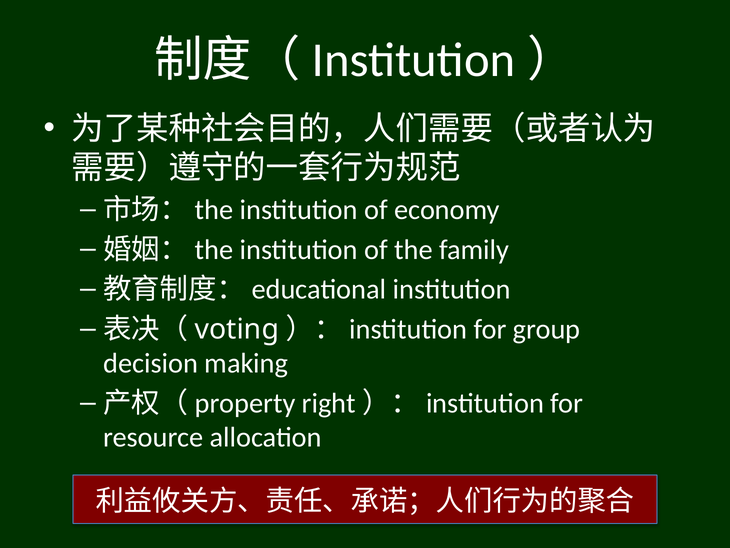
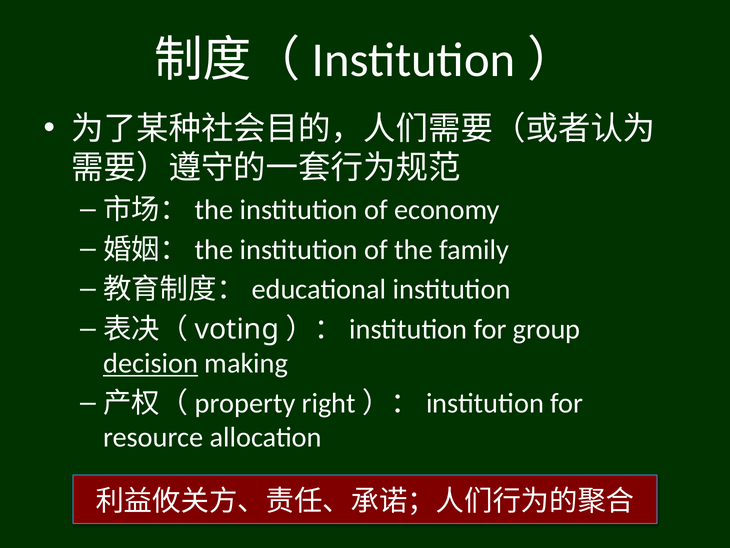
decision underline: none -> present (151, 363)
